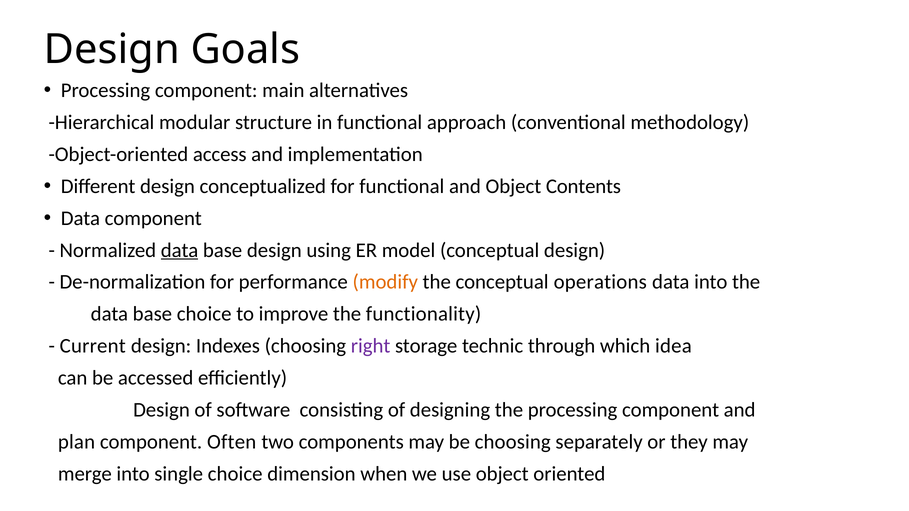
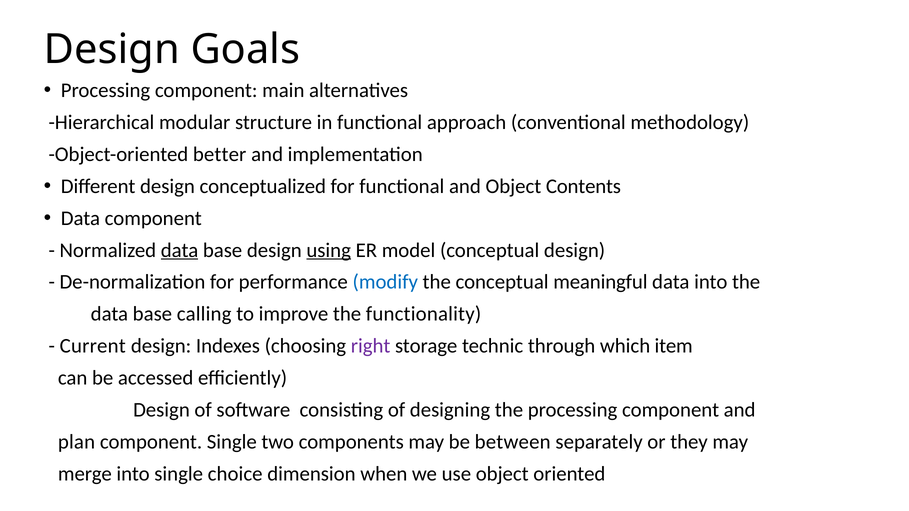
access: access -> better (220, 154)
using underline: none -> present (329, 250)
modify colour: orange -> blue (385, 282)
operations: operations -> meaningful (600, 282)
base choice: choice -> calling (204, 314)
idea: idea -> item (674, 346)
component Often: Often -> Single (232, 442)
be choosing: choosing -> between (513, 442)
